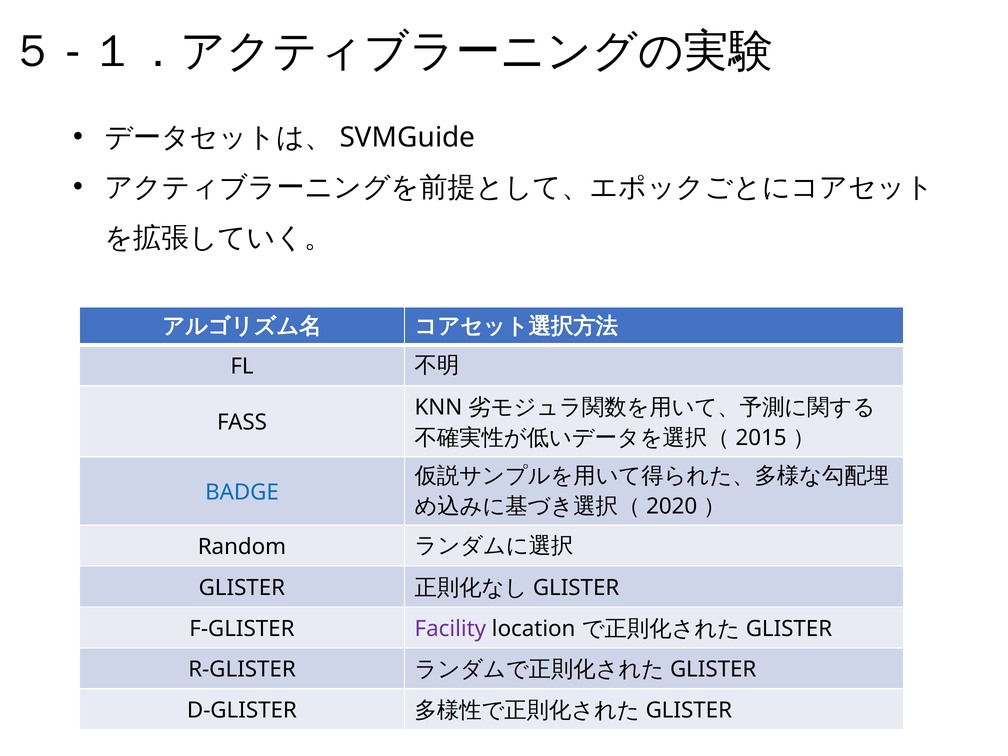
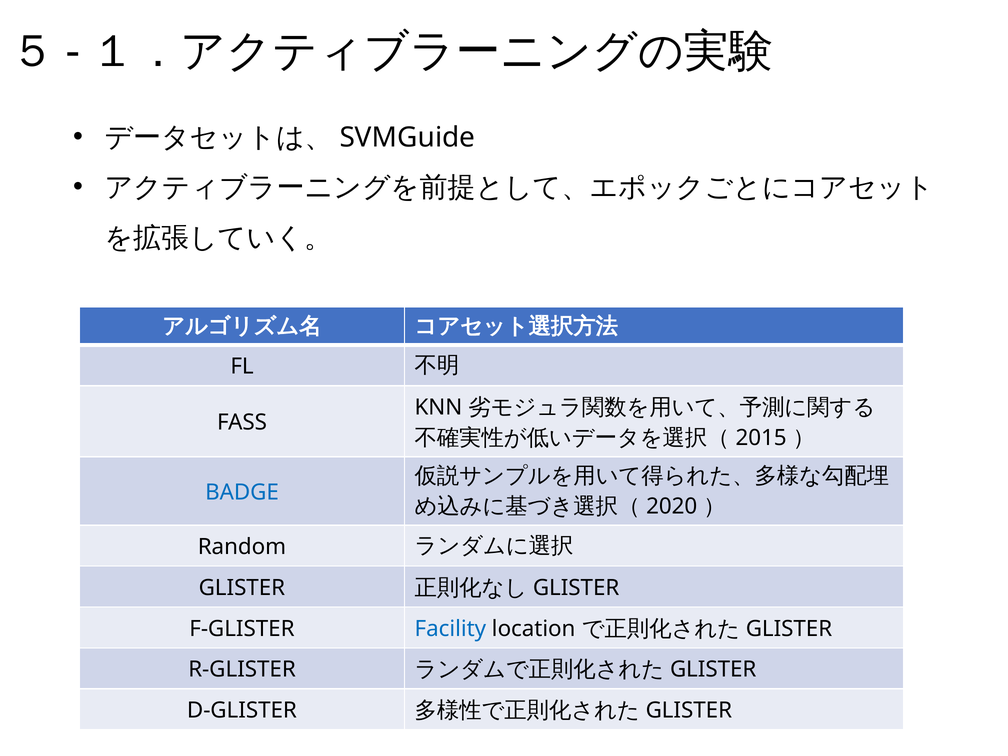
Facility colour: purple -> blue (450, 629)
